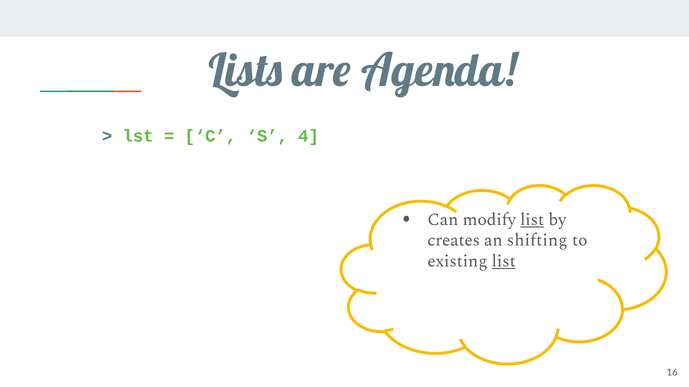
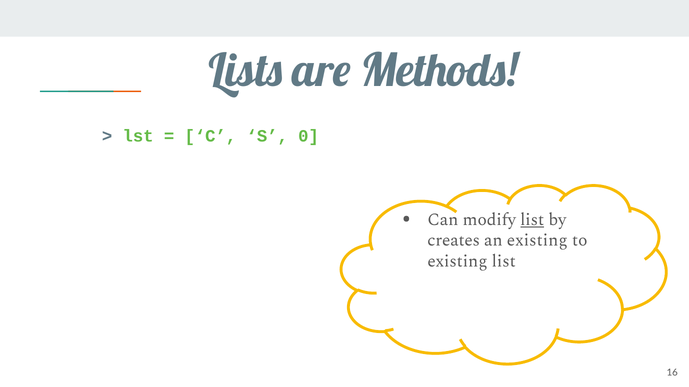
Agenda: Agenda -> Methods (439, 71)
4: 4 -> 0 (309, 136)
an shifting: shifting -> existing (537, 241)
list underline: present -> none (504, 261)
